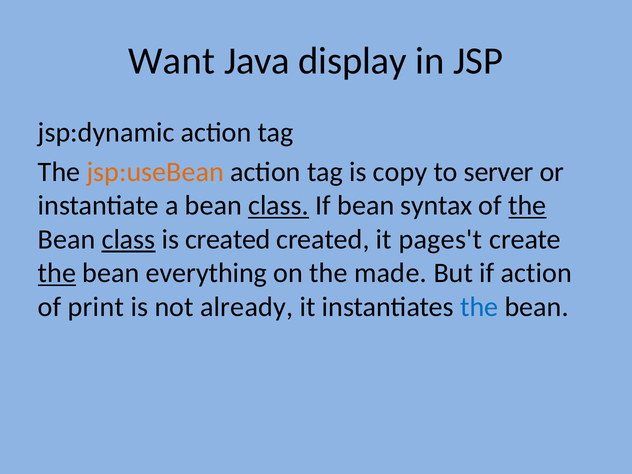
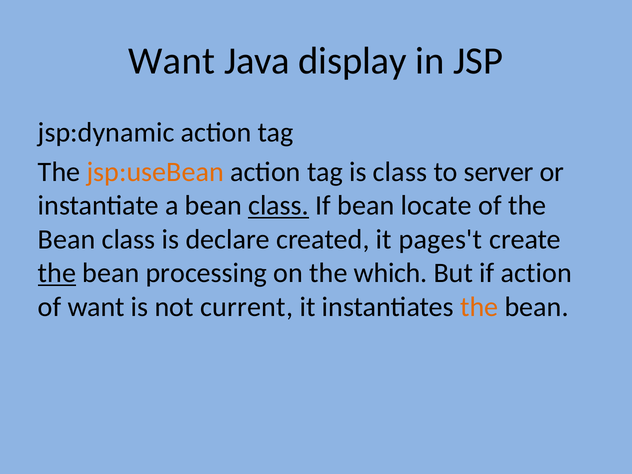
is copy: copy -> class (400, 172)
syntax: syntax -> locate (436, 206)
the underline: present -> none (527, 206)
class underline: present -> none (129, 239)
is created: created -> declare (228, 239)
everything: everything -> processing (206, 273)
made: made -> which (391, 273)
of print: print -> want (96, 307)
already: already -> current (247, 307)
the colour: blue -> orange (479, 307)
